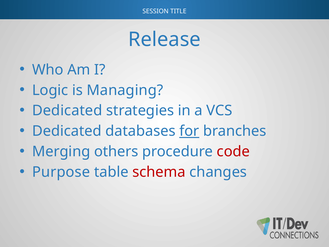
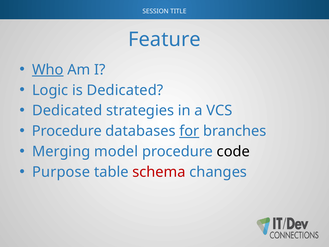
Release: Release -> Feature (164, 39)
Who underline: none -> present (48, 70)
is Managing: Managing -> Dedicated (125, 90)
Dedicated: Dedicated -> Procedure (67, 131)
others: others -> model (116, 152)
code colour: red -> black (233, 152)
